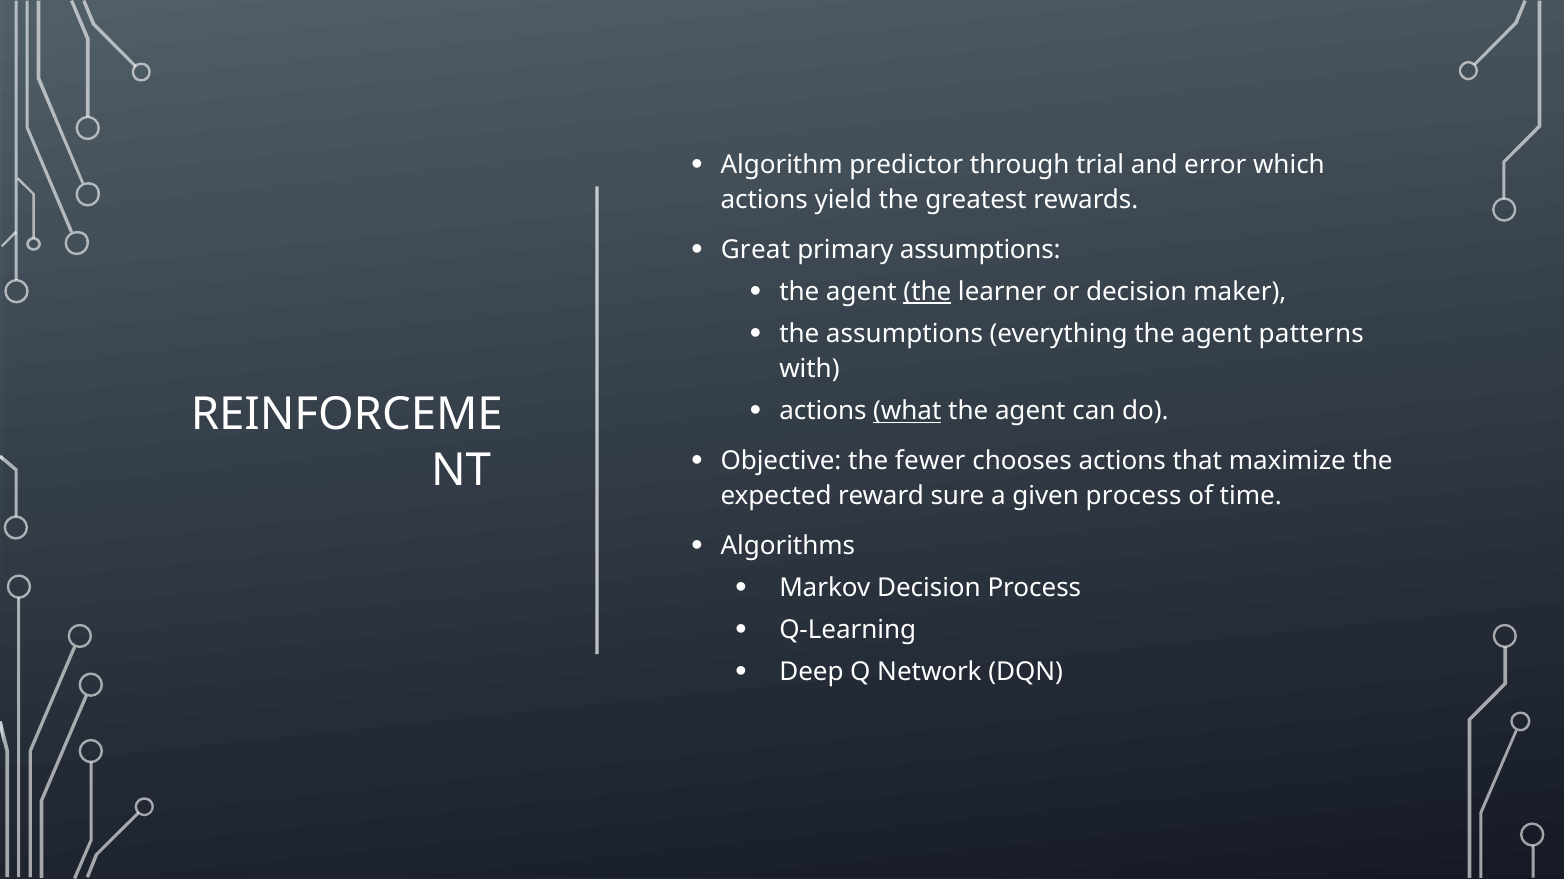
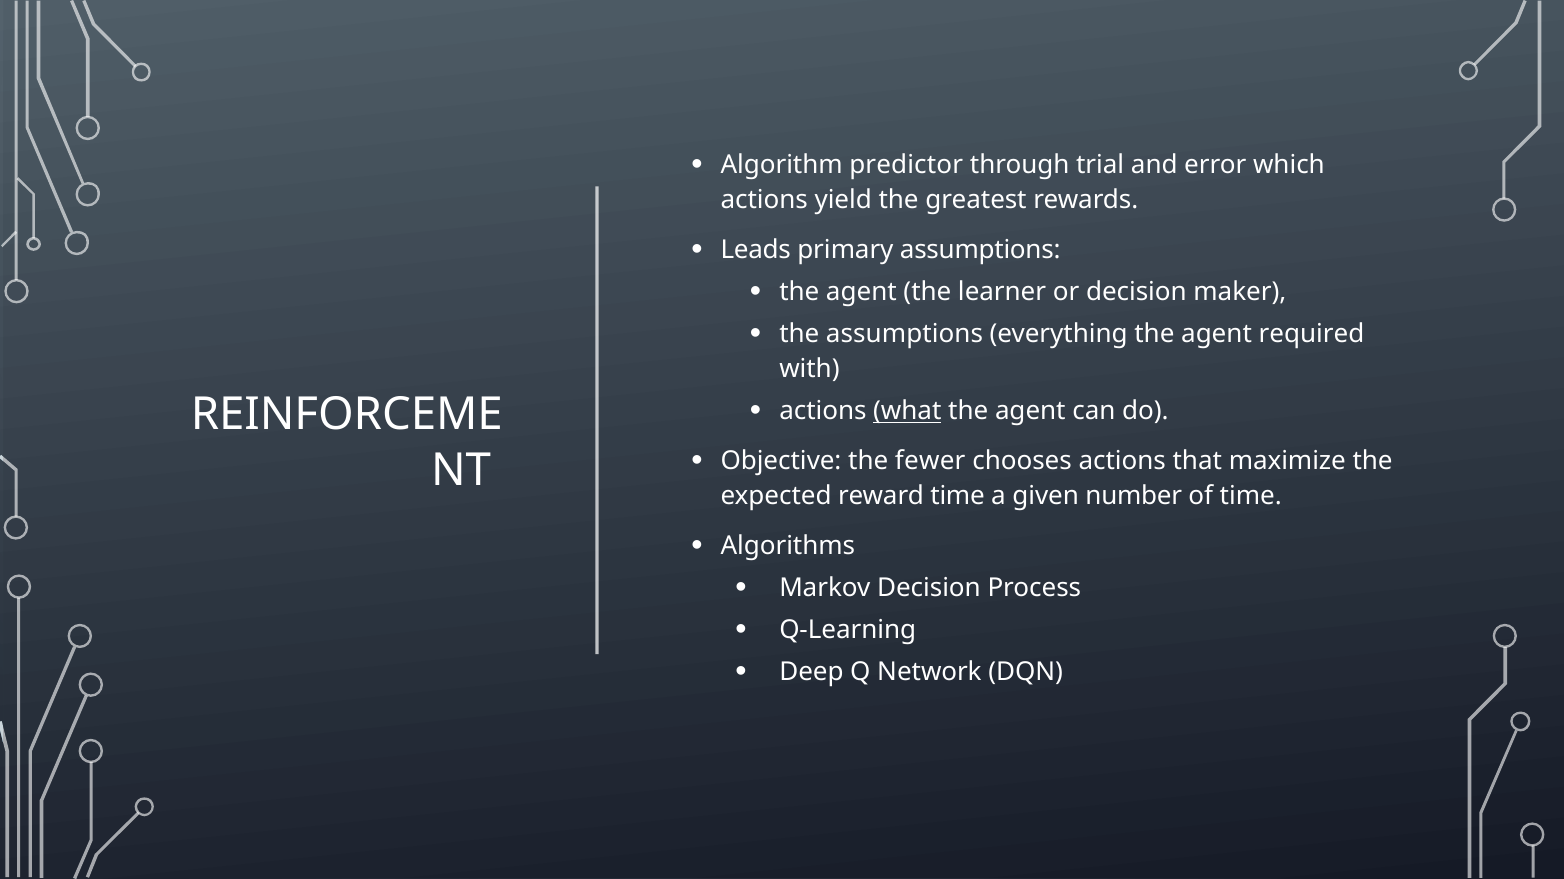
Great: Great -> Leads (756, 250)
the underline: present -> none (927, 292)
patterns: patterns -> required (1311, 334)
reward sure: sure -> time (958, 496)
given process: process -> number (1134, 496)
